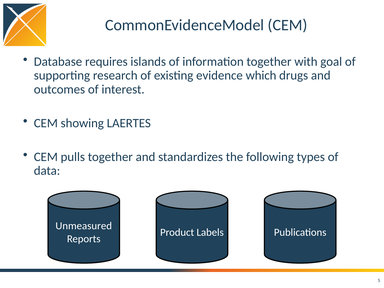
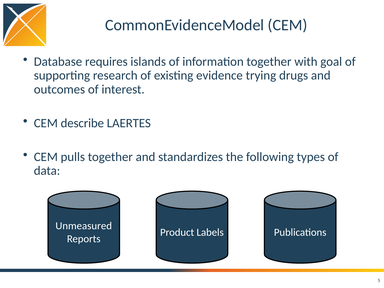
which: which -> trying (261, 76)
showing: showing -> describe (82, 123)
